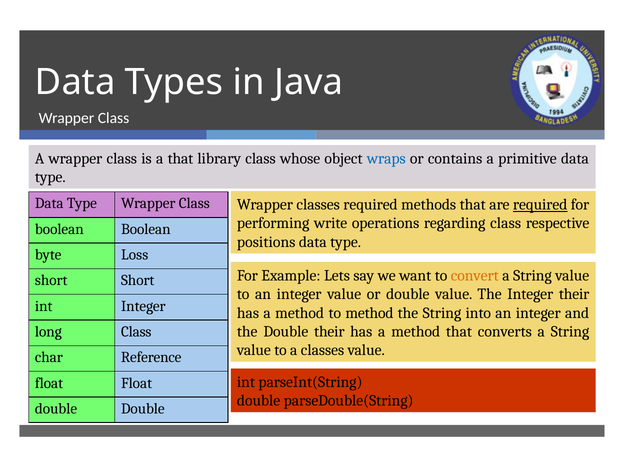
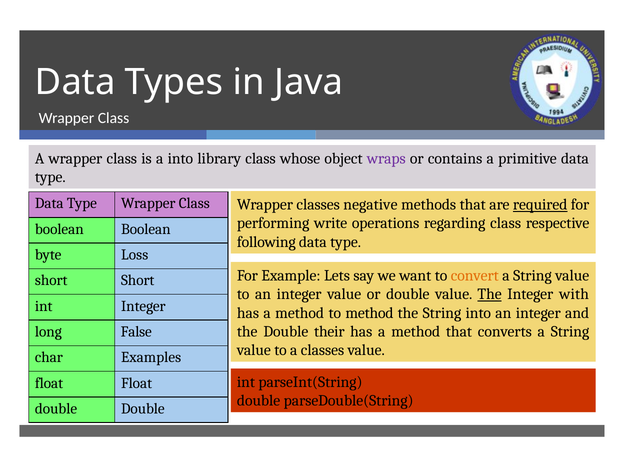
a that: that -> into (180, 159)
wraps colour: blue -> purple (386, 159)
classes required: required -> negative (370, 205)
positions: positions -> following (266, 242)
The underline: none -> present (490, 294)
Integer their: their -> with (574, 294)
long Class: Class -> False (136, 332)
Reference: Reference -> Examples (151, 357)
